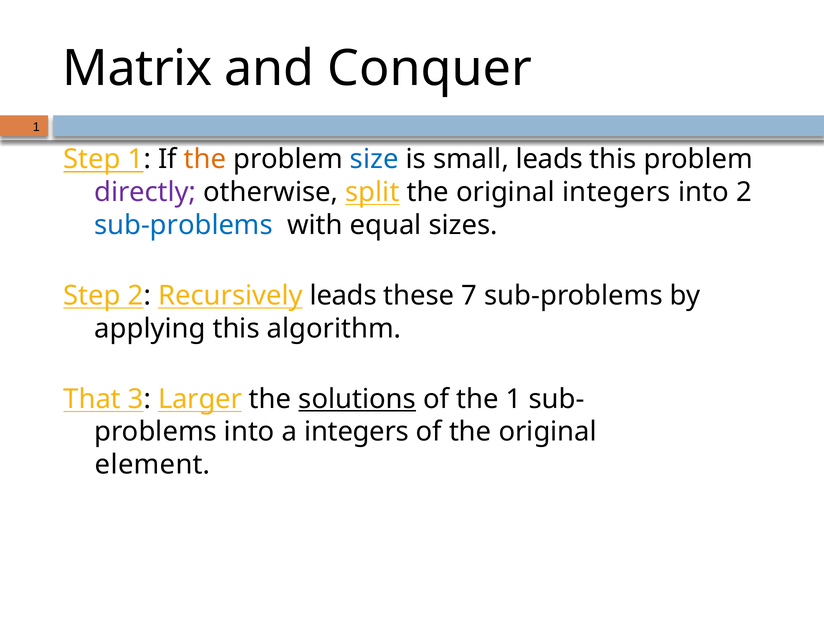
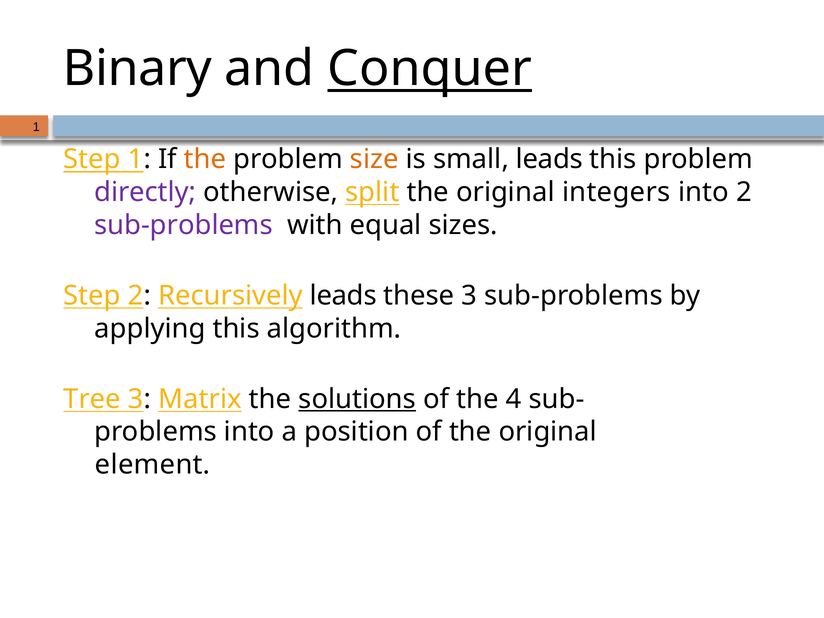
Matrix: Matrix -> Binary (137, 69)
Conquer underline: none -> present (430, 69)
size colour: blue -> orange (374, 159)
sub-problems colour: blue -> purple (184, 225)
these 7: 7 -> 3 (469, 295)
That: That -> Tree (92, 399)
Larger: Larger -> Matrix (200, 399)
the 1: 1 -> 4 (514, 399)
a integers: integers -> position (356, 432)
